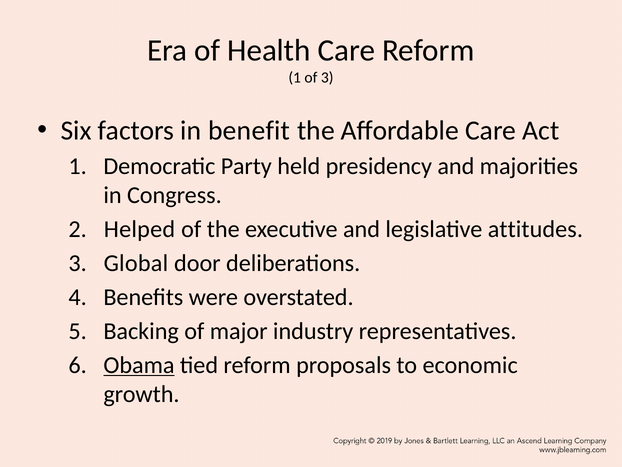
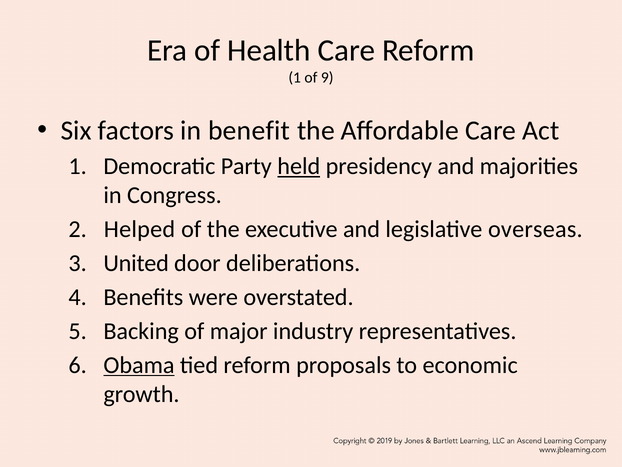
of 3: 3 -> 9 (327, 77)
held underline: none -> present (299, 166)
attitudes: attitudes -> overseas (535, 229)
Global: Global -> United (136, 263)
